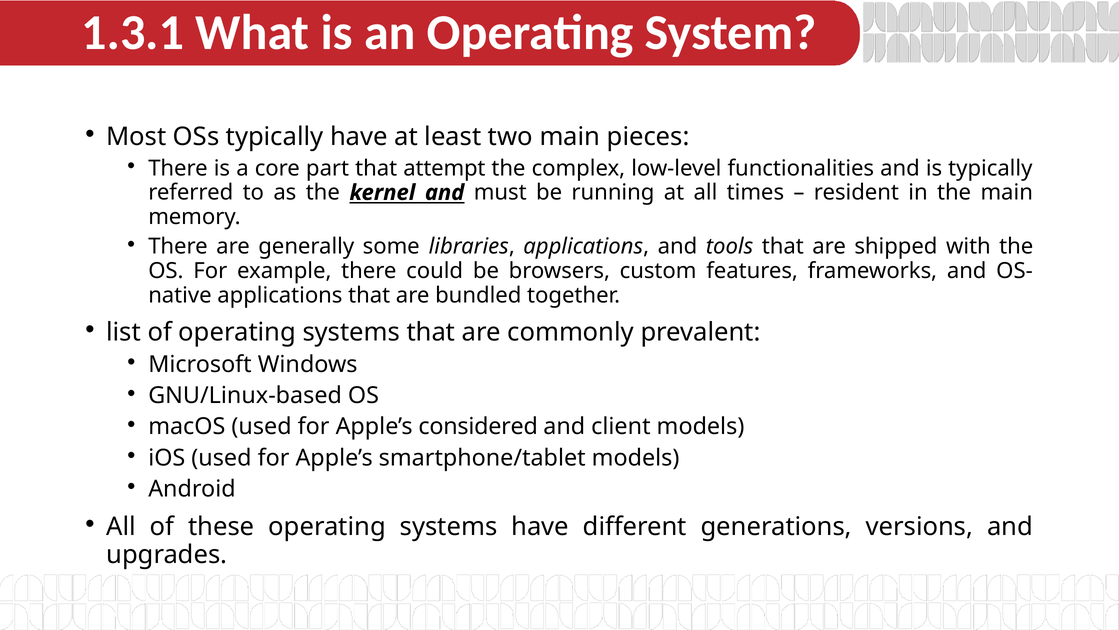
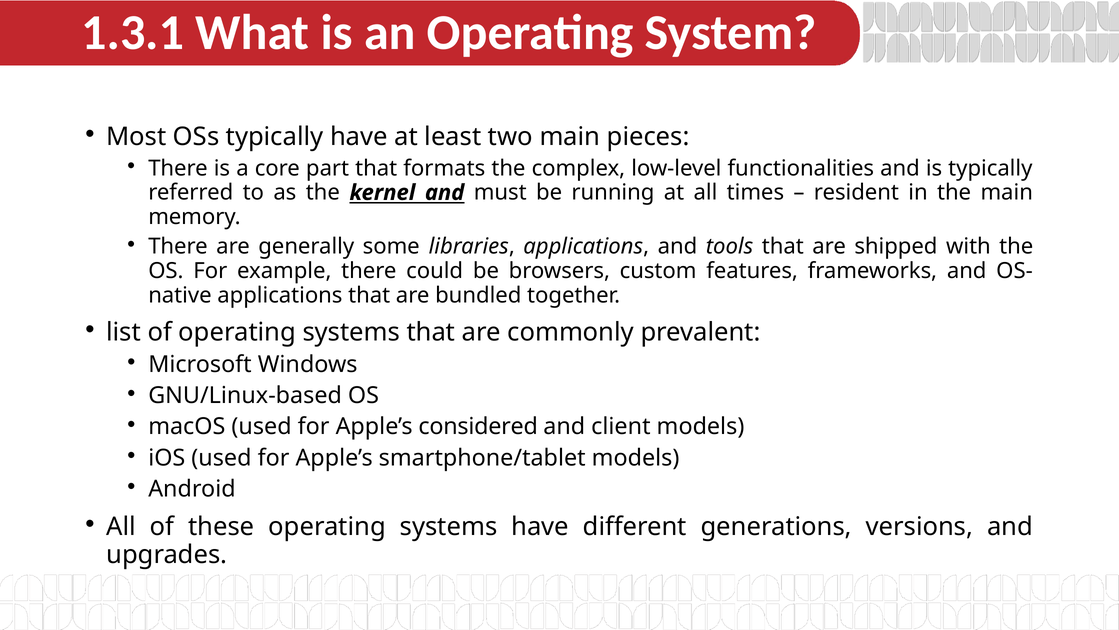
attempt: attempt -> formats (444, 168)
